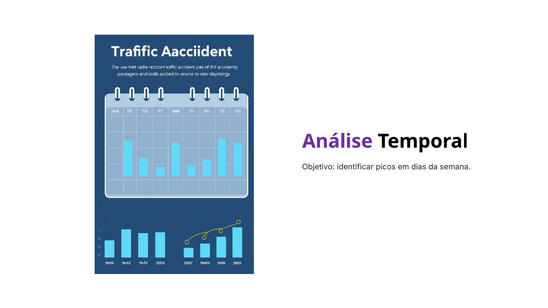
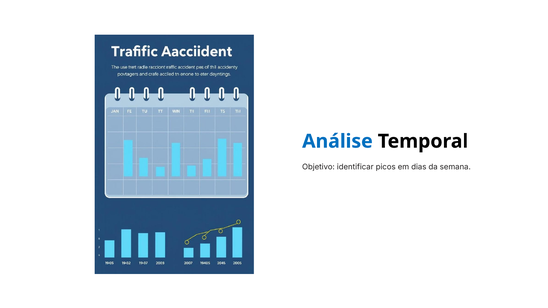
Análise colour: purple -> blue (337, 141)
